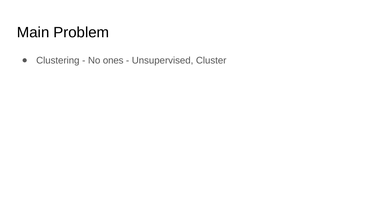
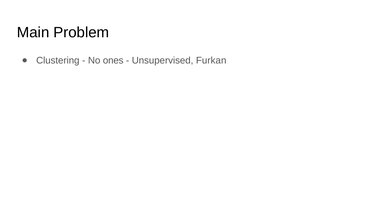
Cluster: Cluster -> Furkan (211, 61)
